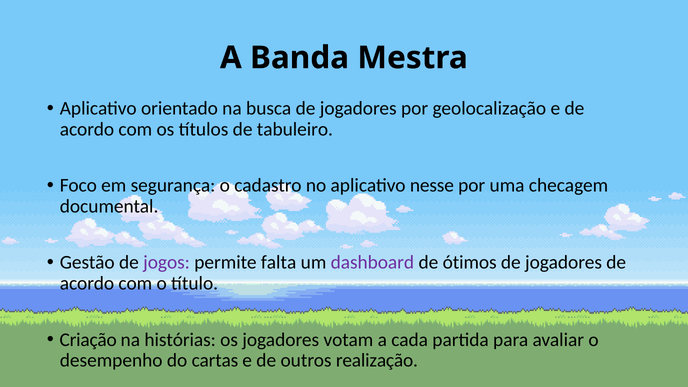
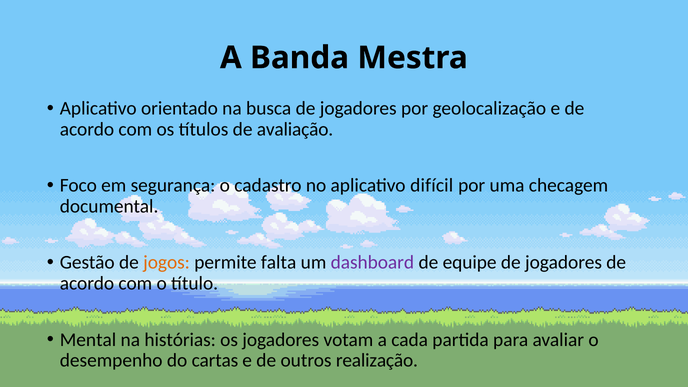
tabuleiro: tabuleiro -> avaliação (295, 129)
nesse: nesse -> difícil (432, 185)
jogos colour: purple -> orange (167, 263)
ótimos: ótimos -> equipe (470, 263)
Criação: Criação -> Mental (88, 340)
